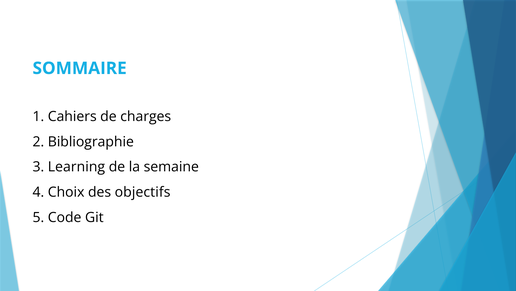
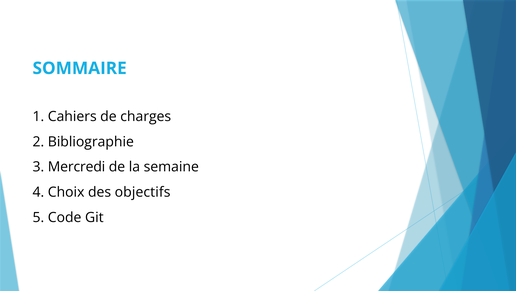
Learning: Learning -> Mercredi (77, 167)
